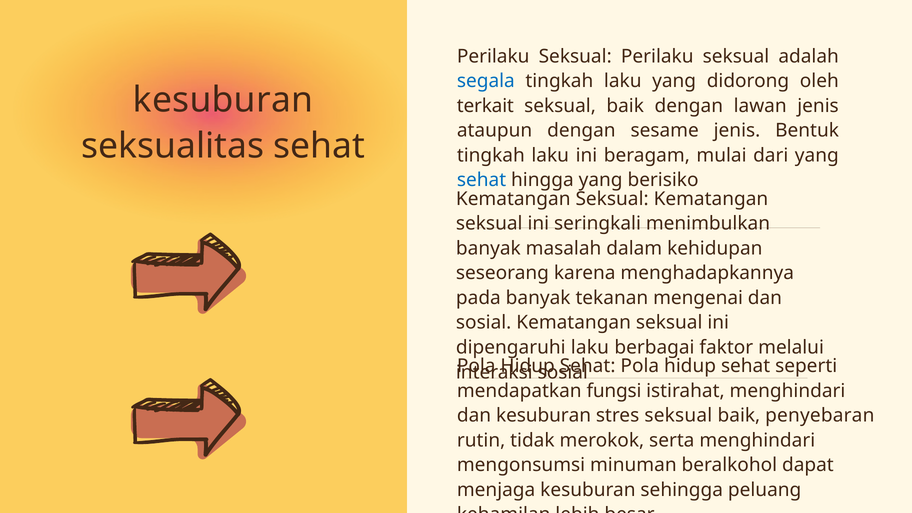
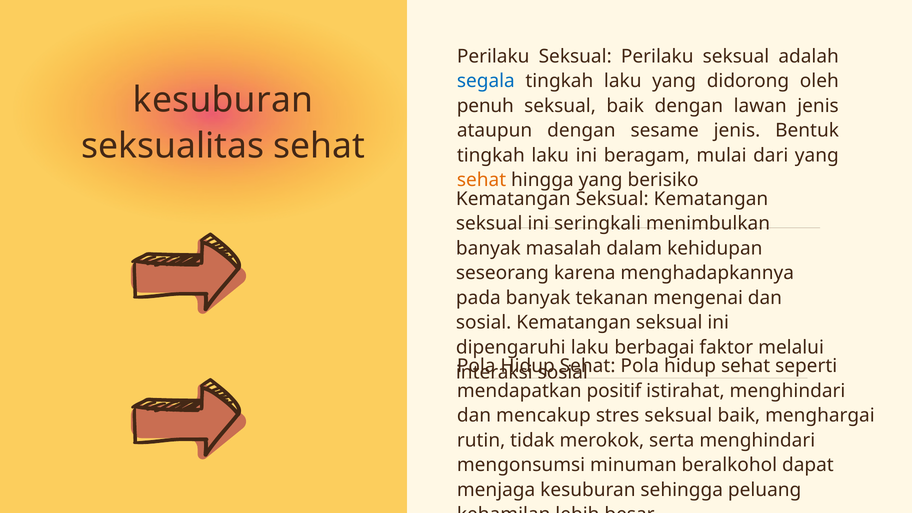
terkait: terkait -> penuh (485, 106)
sehat colour: blue -> orange (482, 180)
fungsi: fungsi -> positif (614, 391)
dan kesuburan: kesuburan -> mencakup (543, 416)
penyebaran: penyebaran -> menghargai (820, 416)
